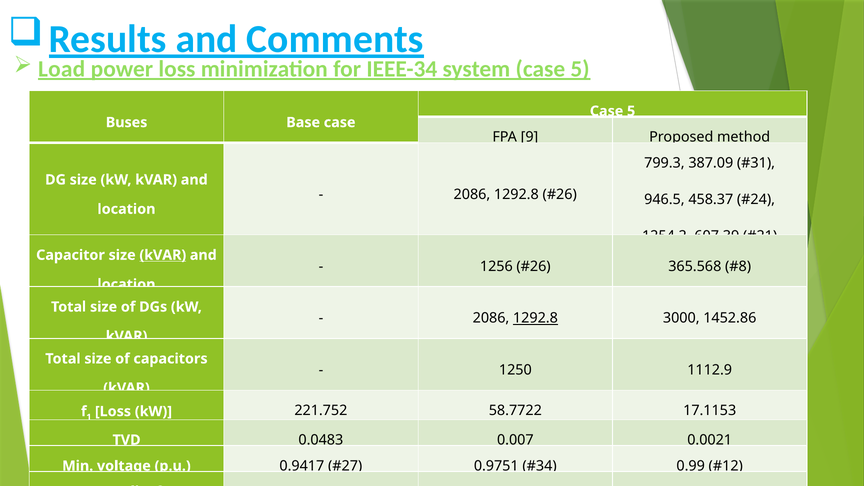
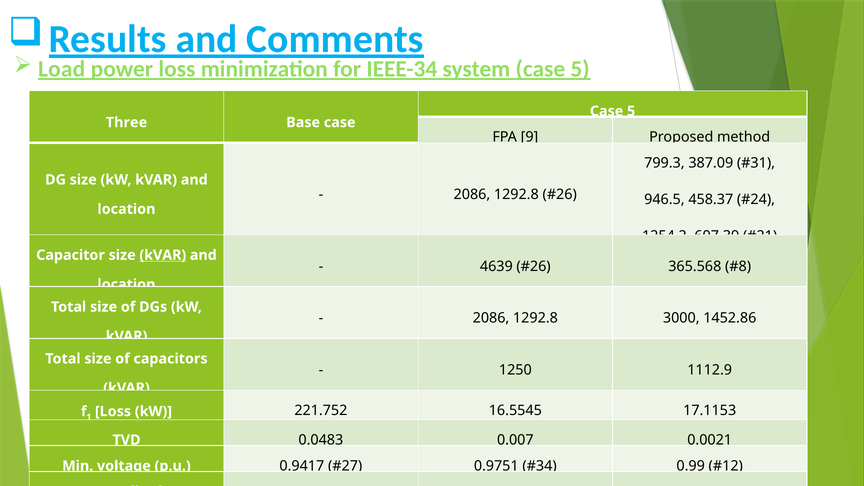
Buses: Buses -> Three (126, 122)
1256: 1256 -> 4639 (496, 266)
1292.8 underline: present -> none (535, 318)
58.7722: 58.7722 -> 16.5545 (515, 411)
